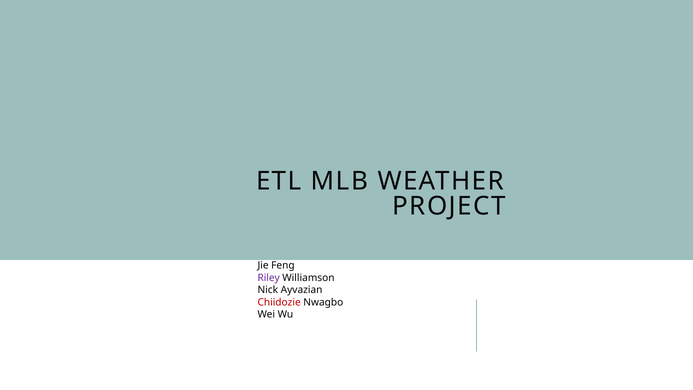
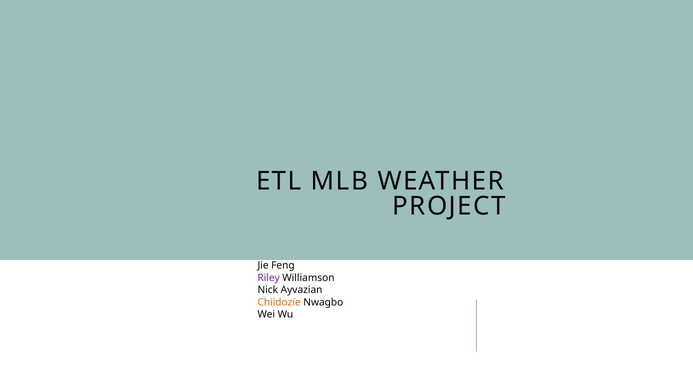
Chiidozie colour: red -> orange (279, 302)
